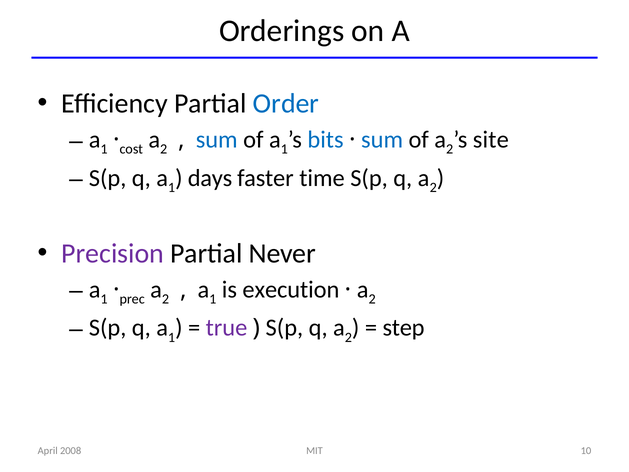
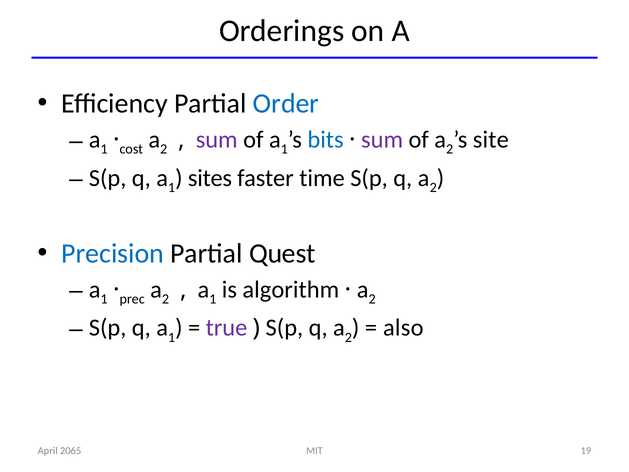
sum colour: blue -> purple (217, 140)
sum colour: blue -> purple (382, 140)
days: days -> sites (210, 178)
Precision colour: purple -> blue (113, 253)
Never: Never -> Quest (282, 253)
execution: execution -> algorithm (291, 290)
step: step -> also (403, 328)
10: 10 -> 19 (586, 450)
2008: 2008 -> 2065 (71, 451)
